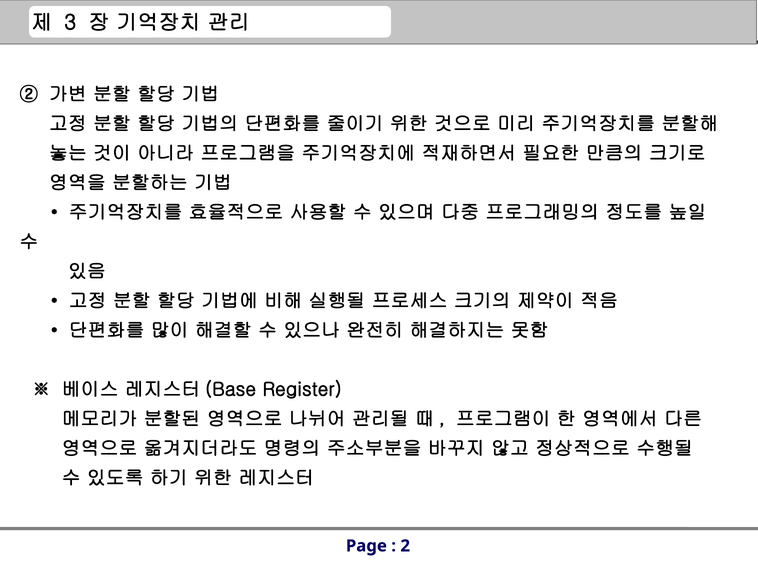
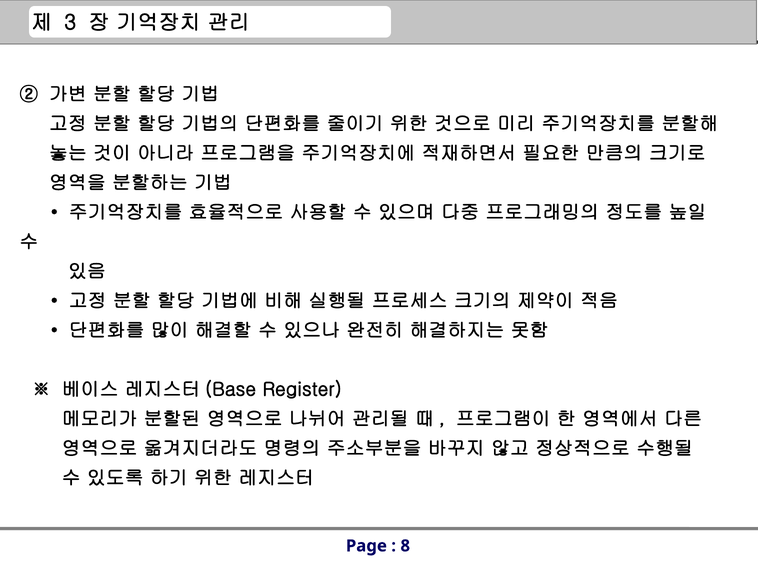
2: 2 -> 8 (405, 546)
